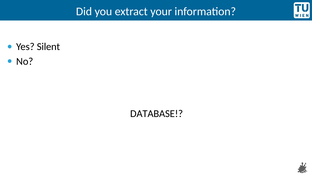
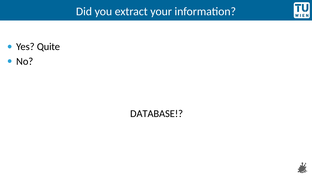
Silent: Silent -> Quite (48, 47)
